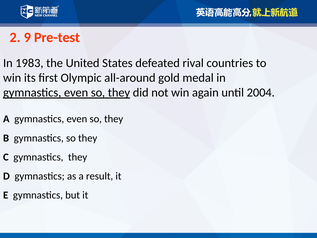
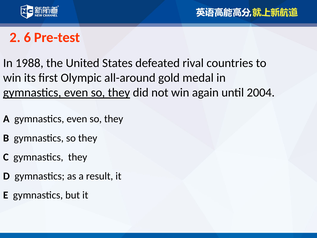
9: 9 -> 6 (27, 38)
1983: 1983 -> 1988 (29, 63)
